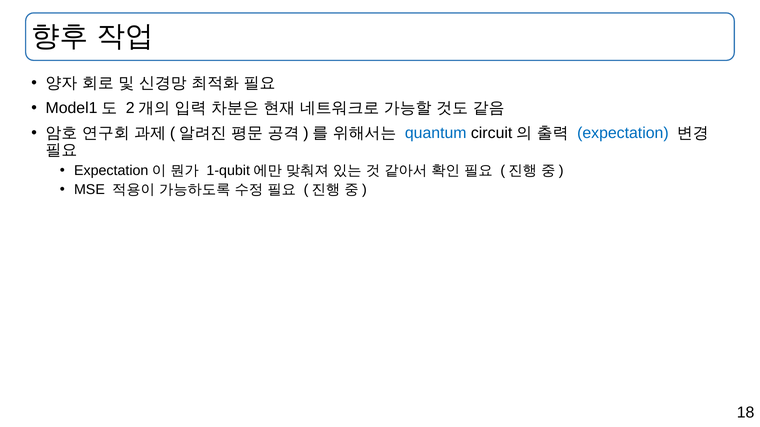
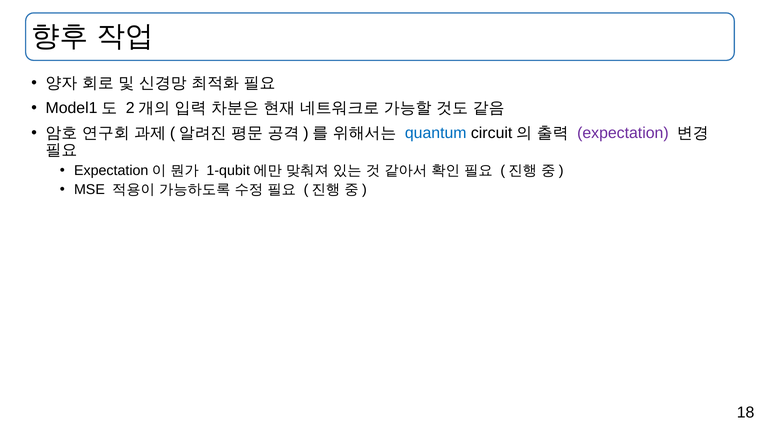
expectation colour: blue -> purple (623, 133)
